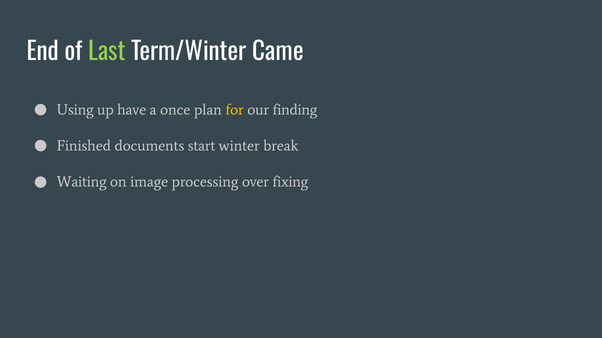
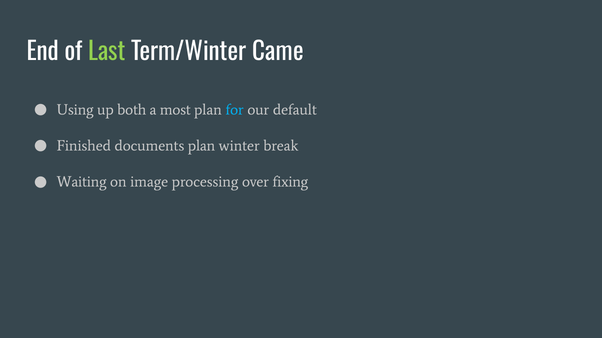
have: have -> both (132, 110)
once: once -> most (175, 110)
for colour: yellow -> light blue (235, 110)
finding: finding -> default (295, 110)
documents start: start -> plan (202, 146)
